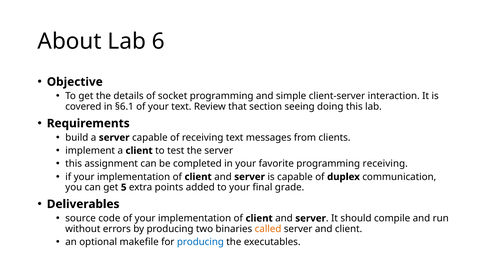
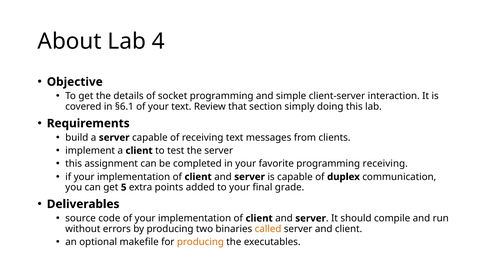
6: 6 -> 4 (158, 41)
seeing: seeing -> simply (300, 107)
producing colour: blue -> orange (200, 242)
